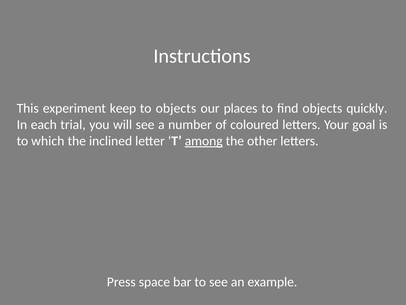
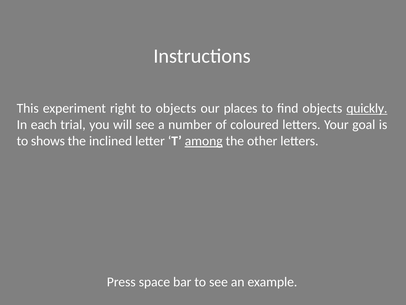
keep: keep -> right (123, 108)
quickly underline: none -> present (367, 108)
which: which -> shows (48, 141)
